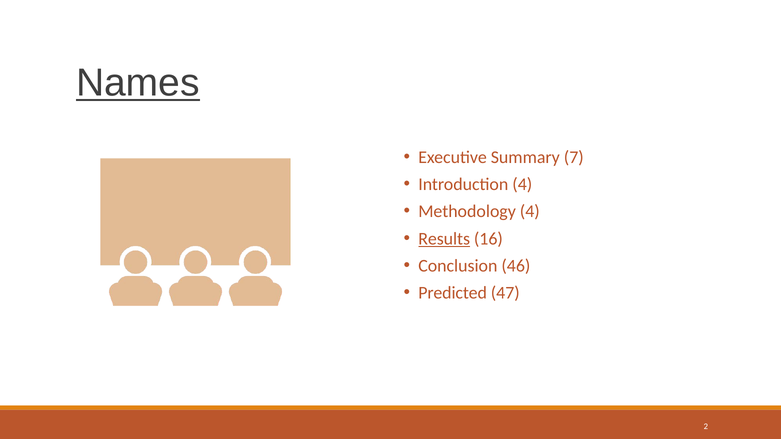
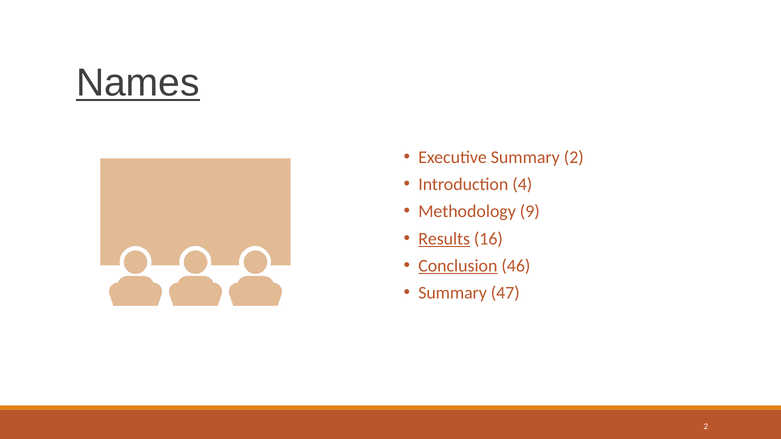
Summary 7: 7 -> 2 (574, 157)
Methodology 4: 4 -> 9 (530, 212)
Conclusion underline: none -> present (458, 266)
Predicted: Predicted -> Summary (453, 293)
